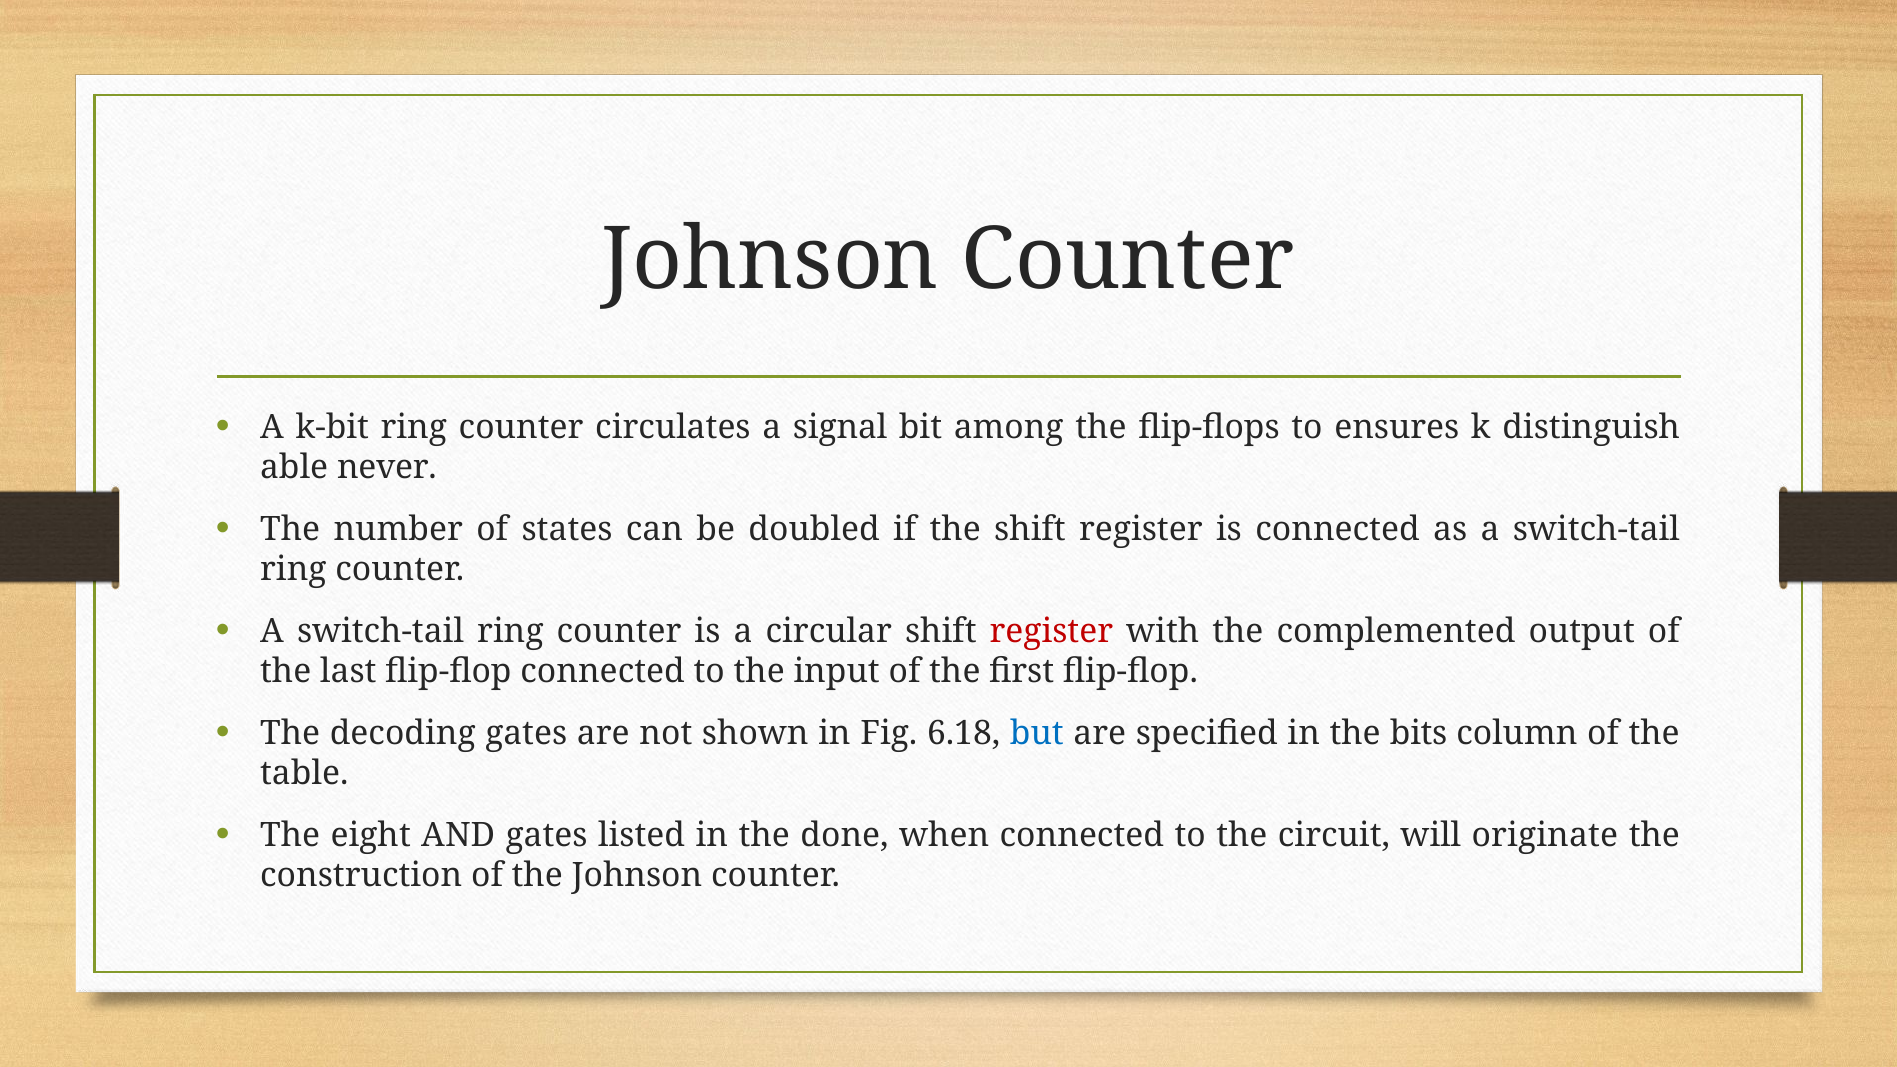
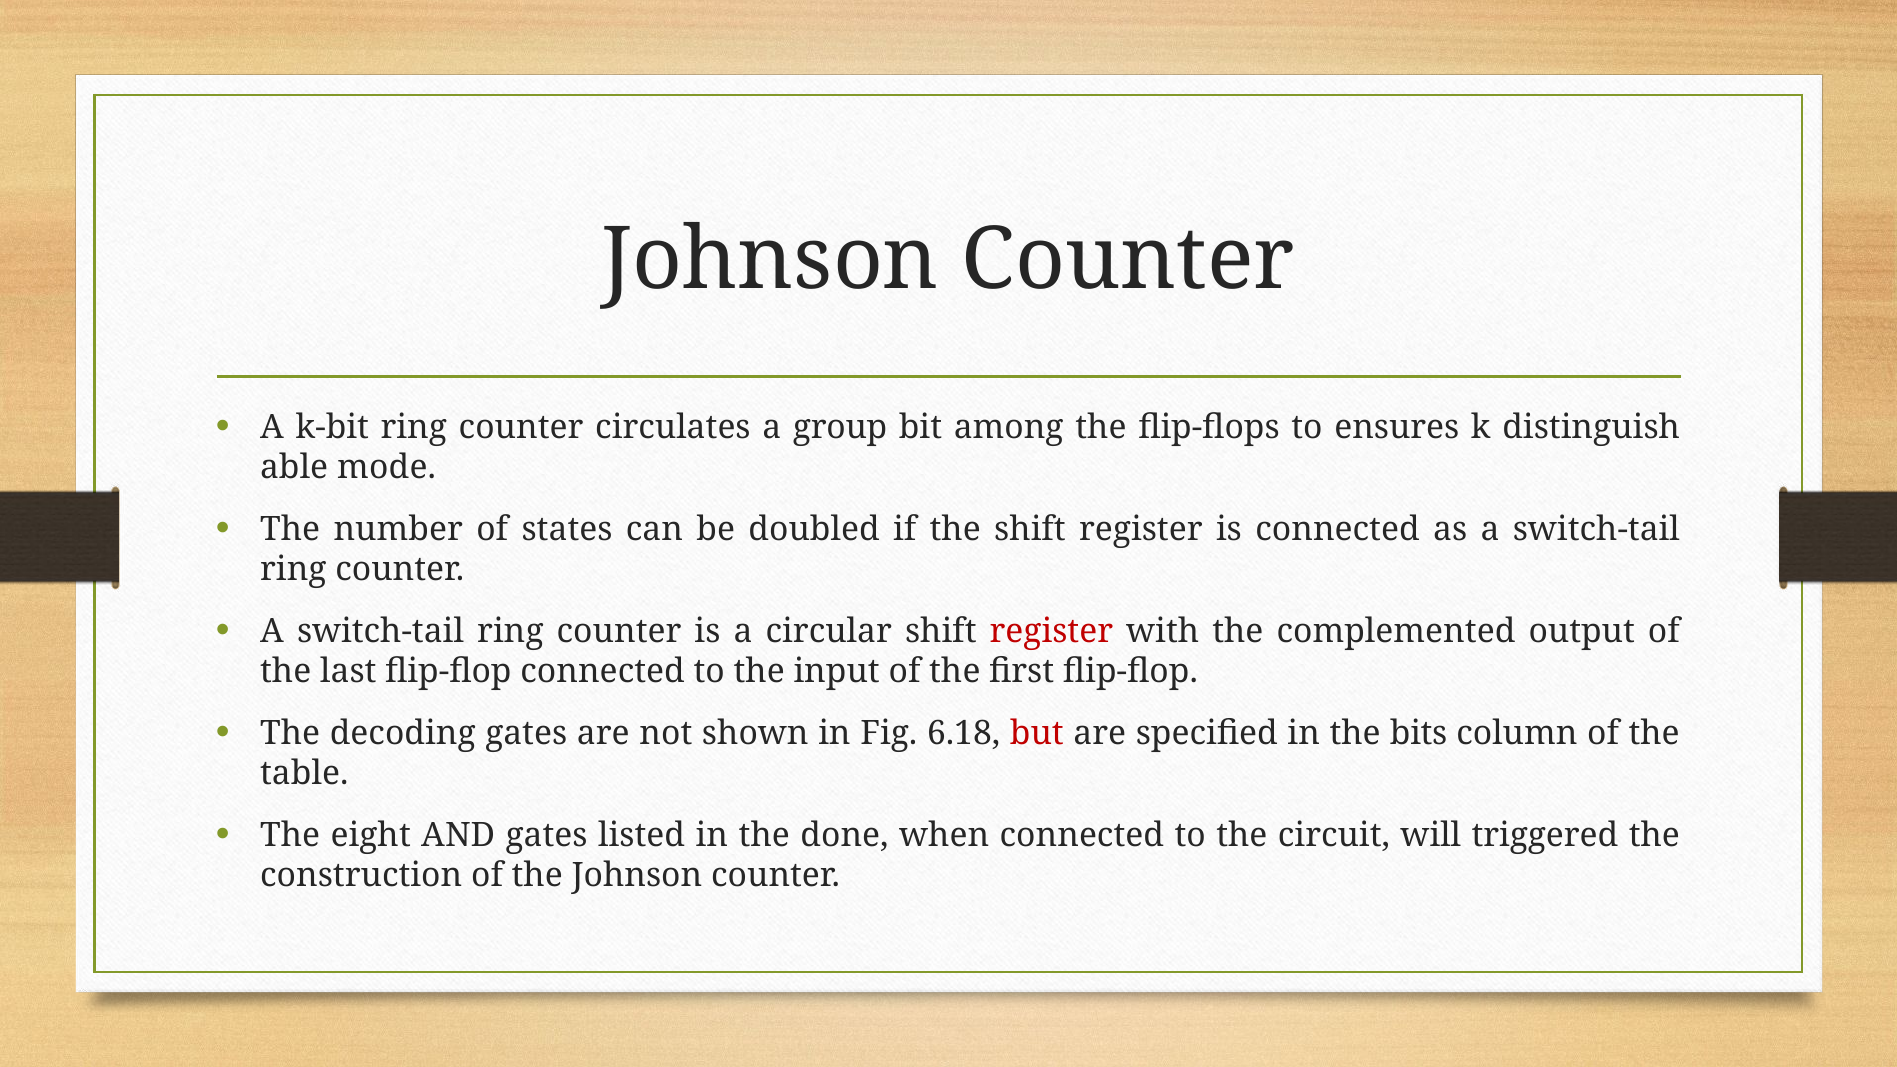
signal: signal -> group (840, 427)
never: never -> mode (387, 468)
but colour: blue -> red (1037, 733)
originate: originate -> triggered (1545, 835)
